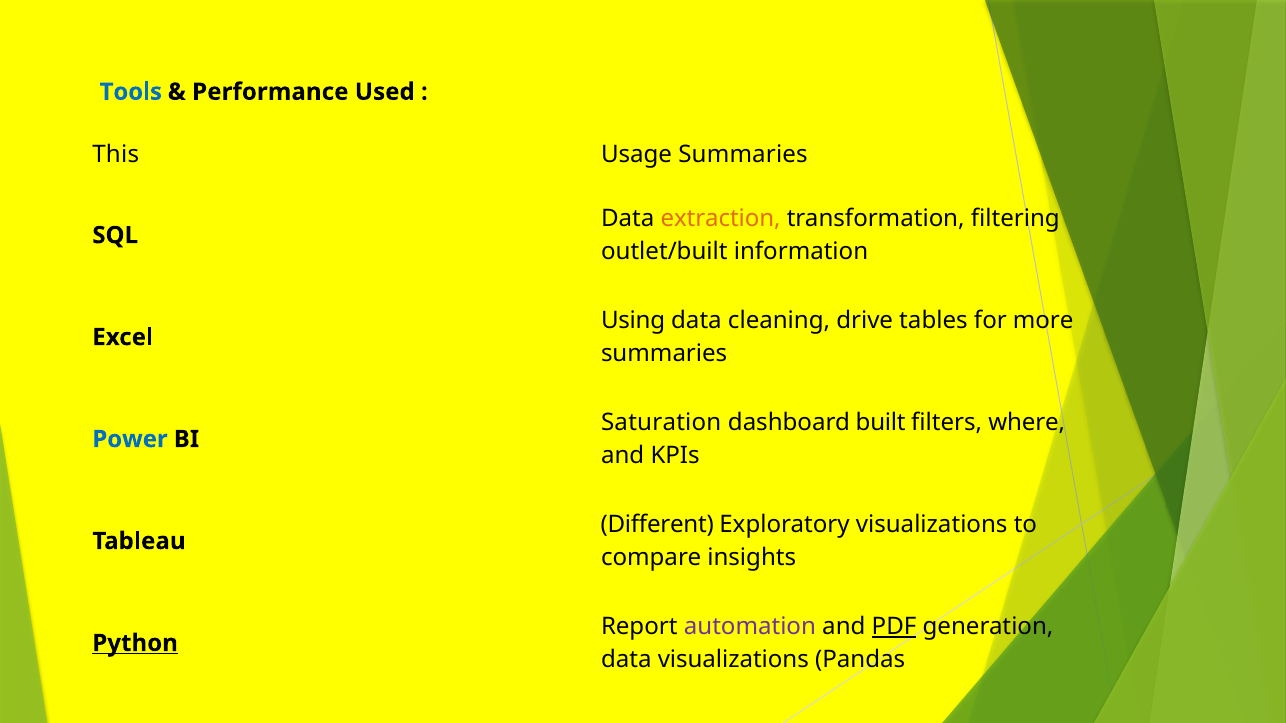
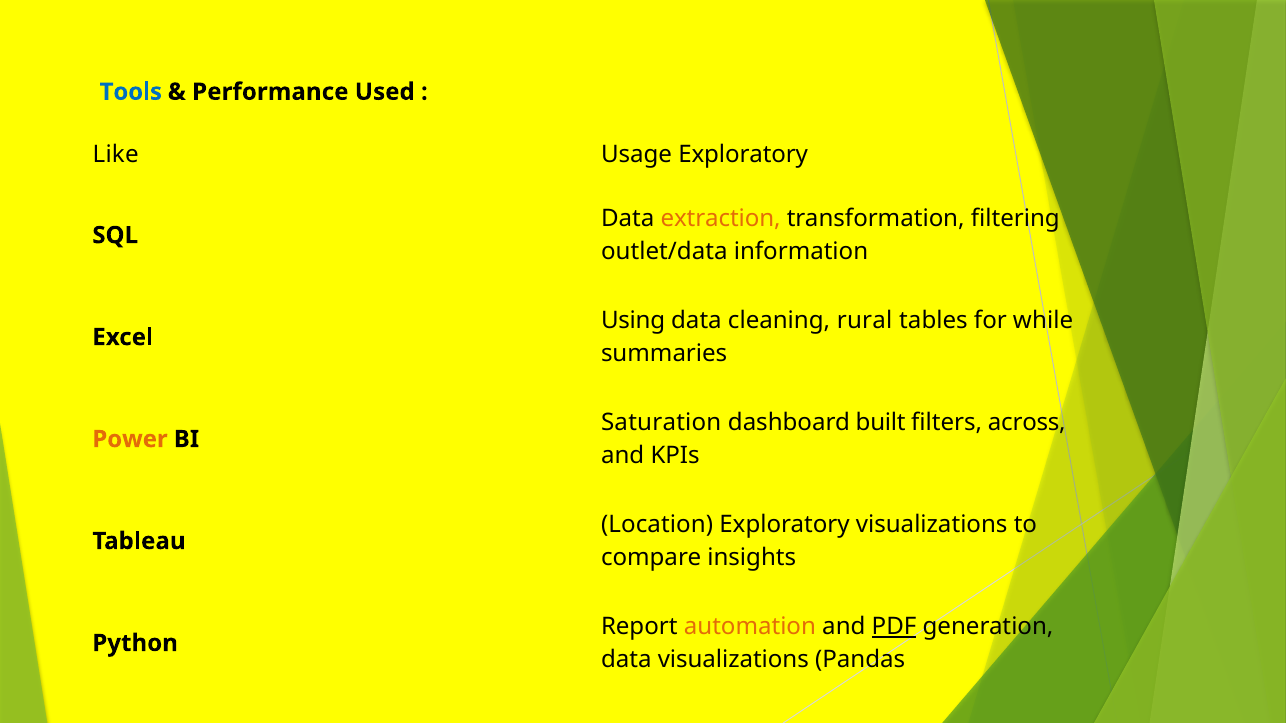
This: This -> Like (116, 155)
Usage Summaries: Summaries -> Exploratory (743, 155)
outlet/built: outlet/built -> outlet/data (664, 252)
drive: drive -> rural (865, 321)
more: more -> while (1043, 321)
where: where -> across (1027, 423)
Power colour: blue -> orange (130, 439)
Different: Different -> Location (657, 525)
automation colour: purple -> orange (750, 627)
Python underline: present -> none (135, 643)
